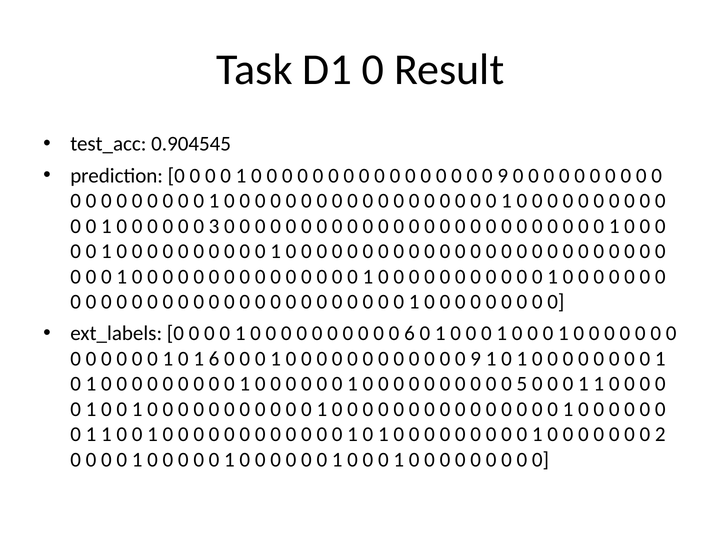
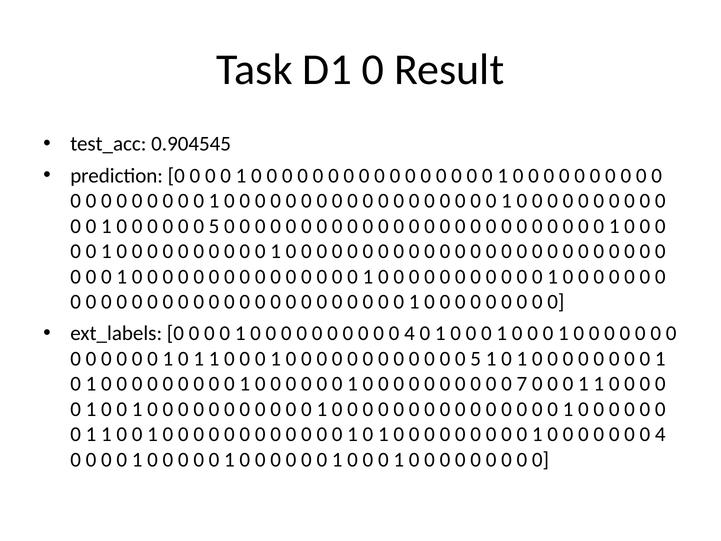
9: 9 -> 1 (503, 176)
3: 3 -> 5 (214, 226)
6: 6 -> 4 (409, 333)
1 0 1 6: 6 -> 1 (214, 359)
9: 9 -> 5 (476, 359)
5: 5 -> 7 (522, 384)
2: 2 -> 4 (660, 434)
